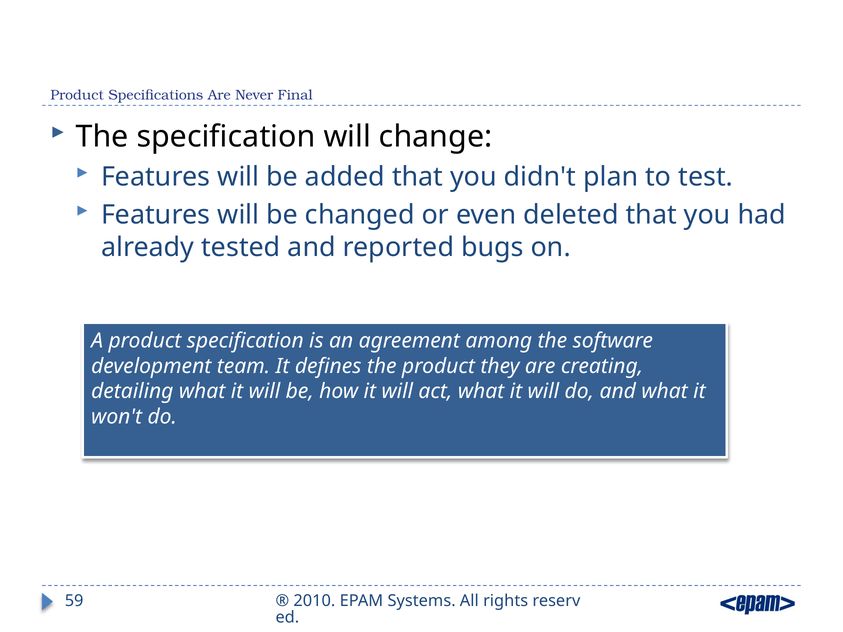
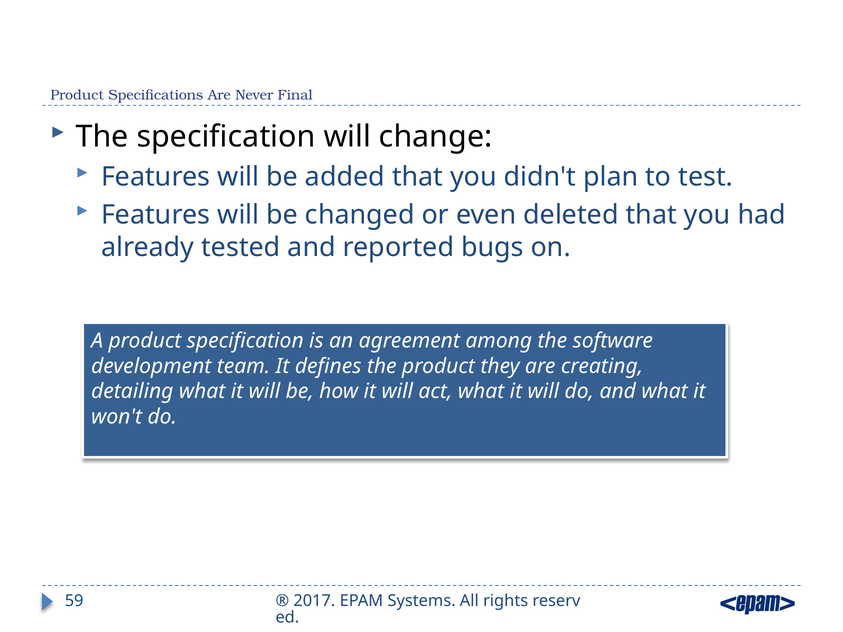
2010: 2010 -> 2017 (314, 601)
